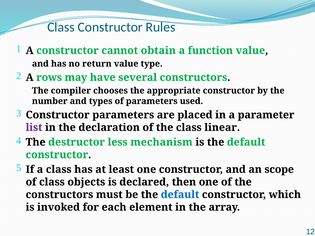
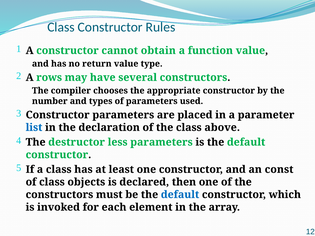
list colour: purple -> blue (34, 128)
linear: linear -> above (222, 128)
less mechanism: mechanism -> parameters (161, 142)
scope: scope -> const (279, 170)
